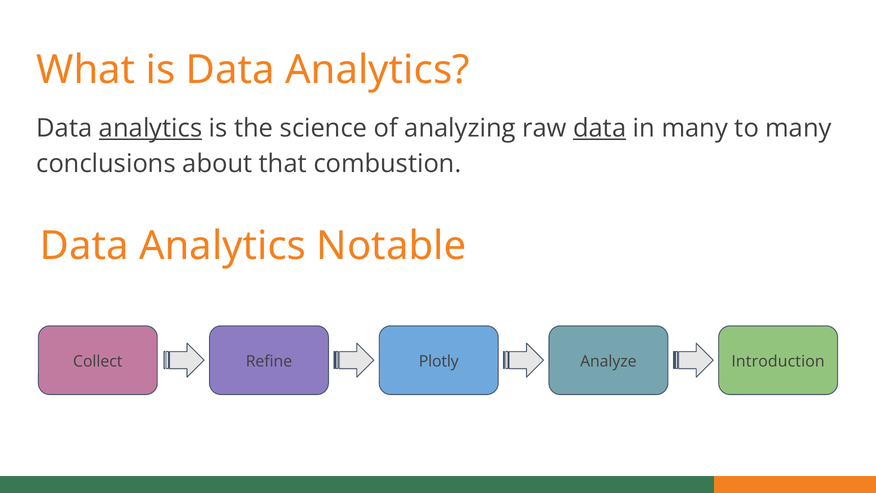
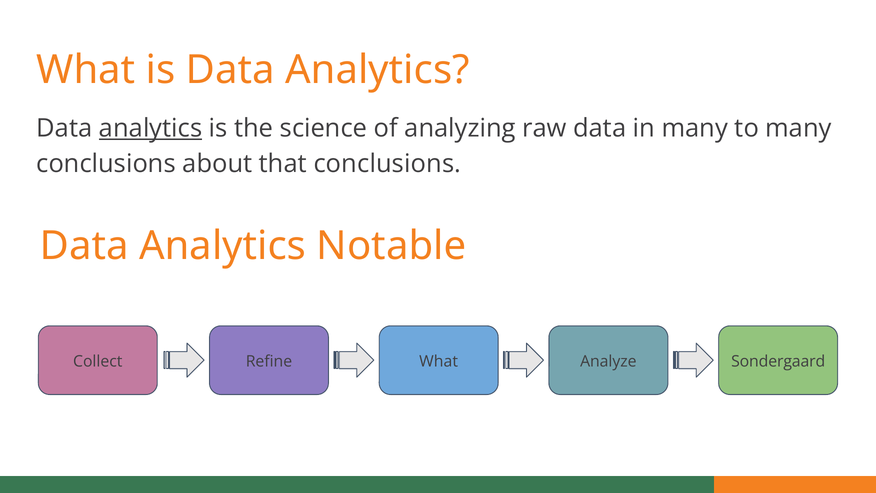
data underline: present -> none (600, 128)
that combustion: combustion -> conclusions (387, 163)
Refine Plotly: Plotly -> What (439, 361)
Introduction: Introduction -> Sondergaard (778, 361)
